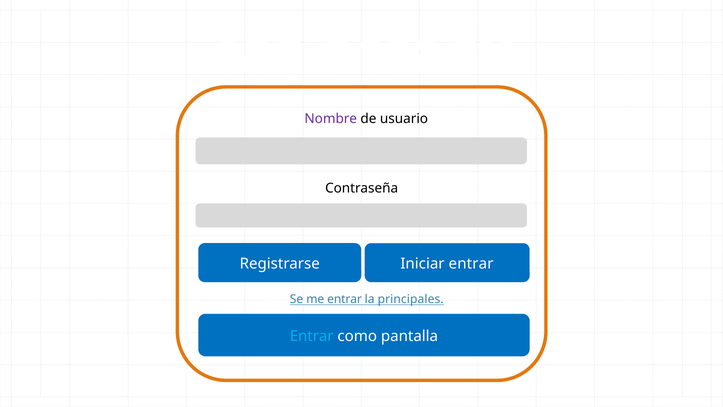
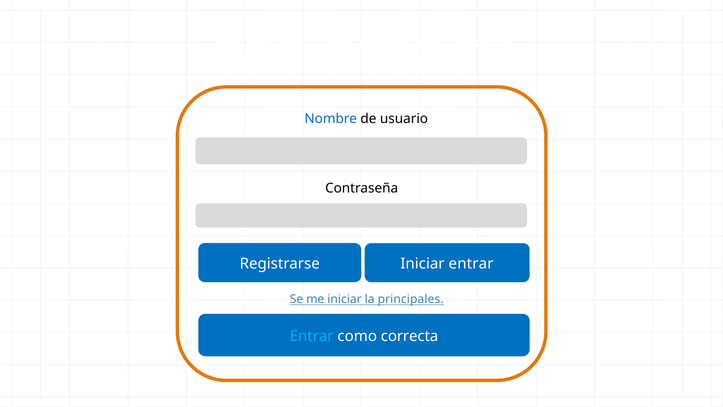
Nombre colour: purple -> blue (331, 119)
me entrar: entrar -> iniciar (345, 299)
pantalla: pantalla -> correcta (410, 336)
